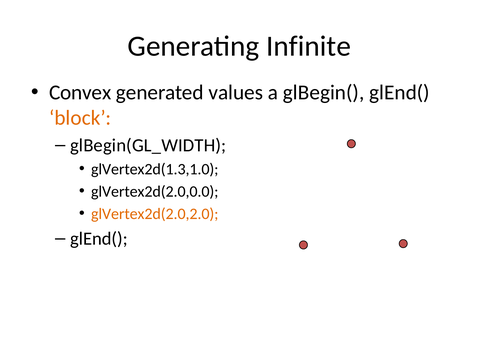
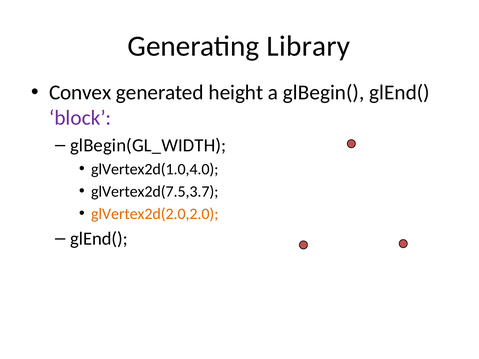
Infinite: Infinite -> Library (308, 46)
values: values -> height (236, 93)
block colour: orange -> purple (80, 118)
glVertex2d(1.3,1.0: glVertex2d(1.3,1.0 -> glVertex2d(1.0,4.0 (155, 169)
glVertex2d(2.0,0.0: glVertex2d(2.0,0.0 -> glVertex2d(7.5,3.7 (155, 192)
